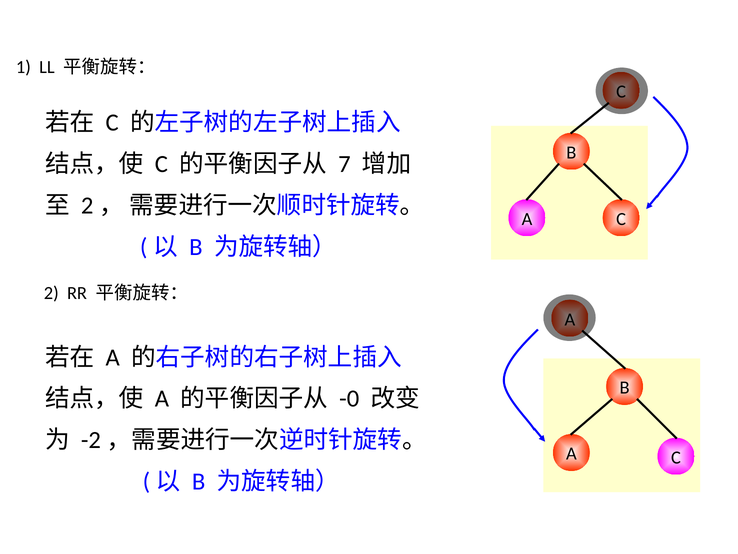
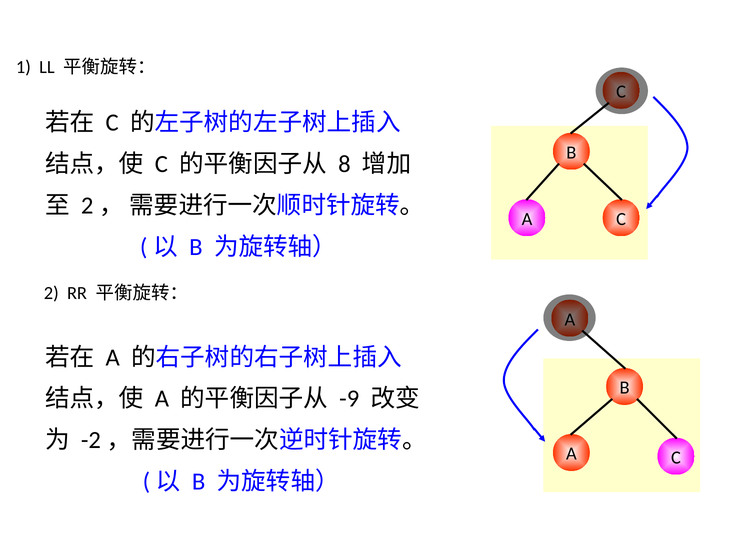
7: 7 -> 8 (344, 164)
-0: -0 -> -9 (349, 398)
